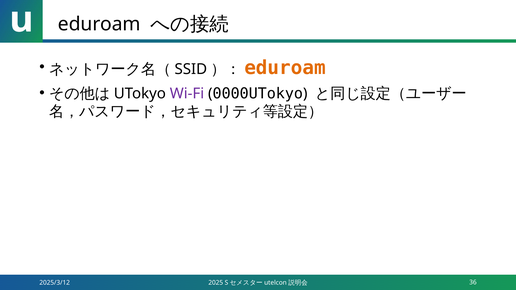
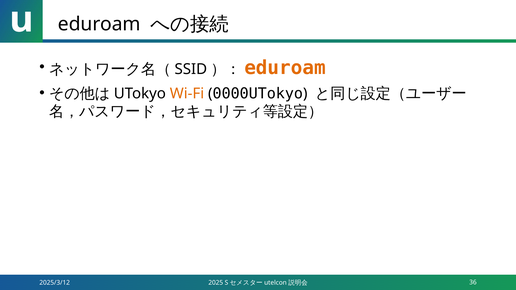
Wi-Fi colour: purple -> orange (187, 94)
